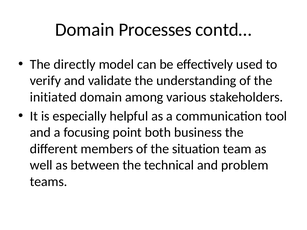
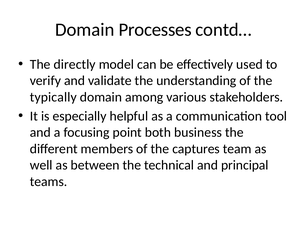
initiated: initiated -> typically (53, 97)
situation: situation -> captures (196, 149)
problem: problem -> principal (245, 165)
